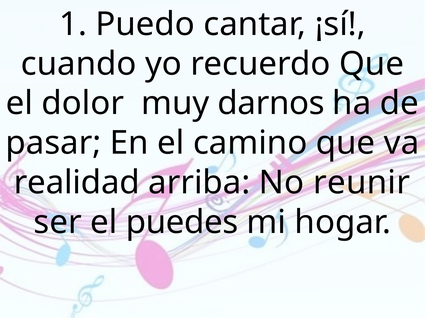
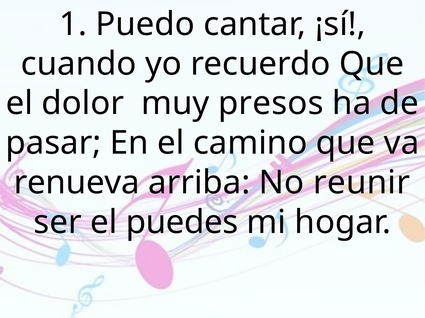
darnos: darnos -> presos (271, 104)
realidad: realidad -> renueva (77, 183)
